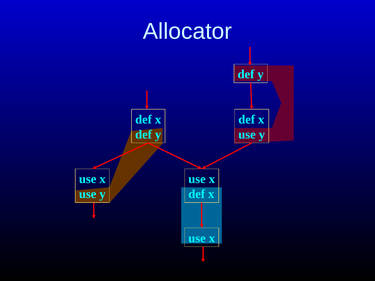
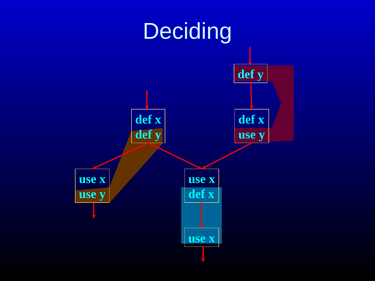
Allocator: Allocator -> Deciding (187, 31)
